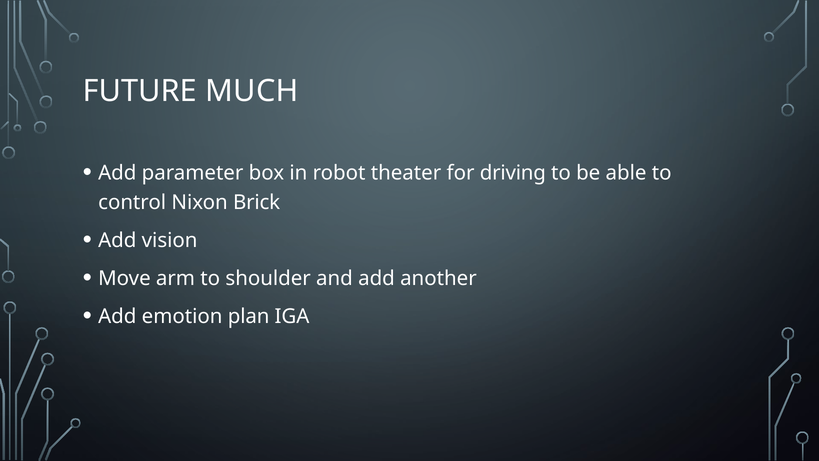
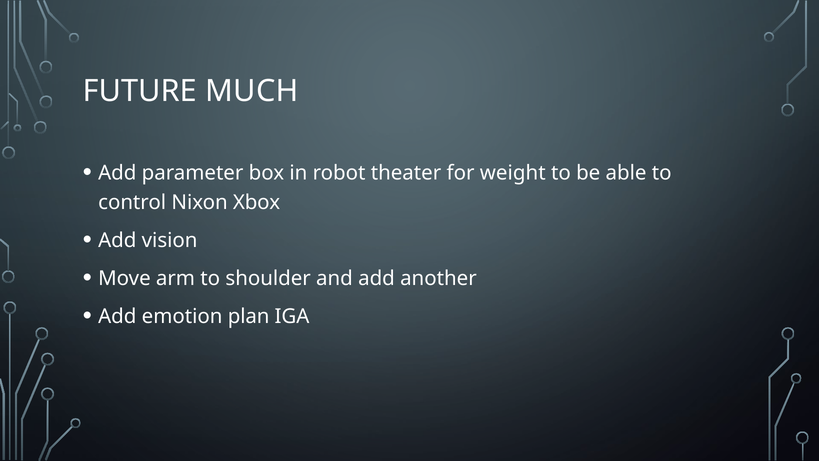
driving: driving -> weight (513, 173)
Brick: Brick -> Xbox (257, 202)
